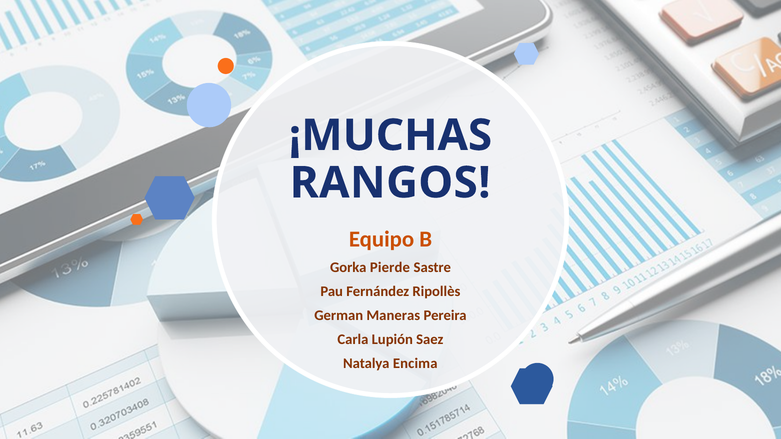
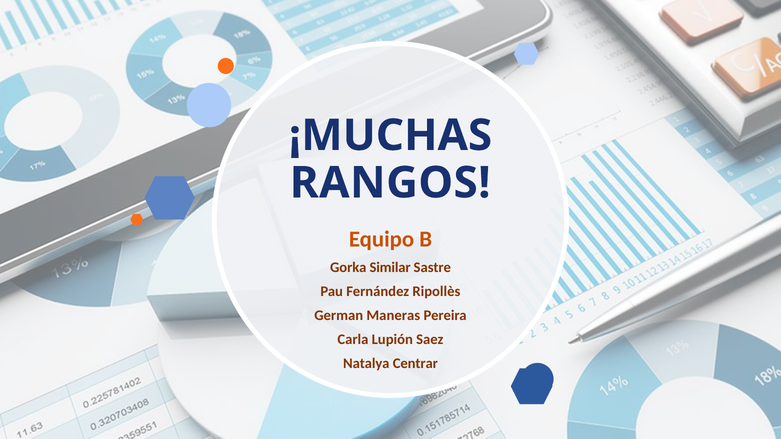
Pierde: Pierde -> Similar (390, 268)
Encima: Encima -> Centrar (415, 364)
